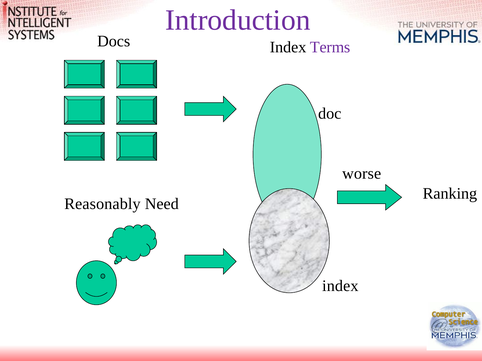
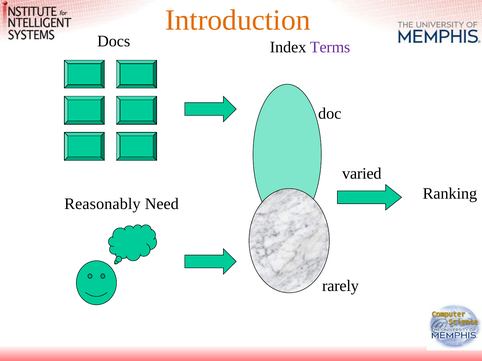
Introduction colour: purple -> orange (238, 20)
worse: worse -> varied (362, 174)
index: index -> rarely (340, 286)
